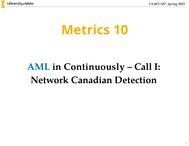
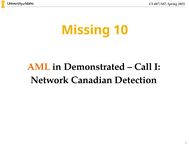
Metrics: Metrics -> Missing (86, 30)
AML colour: blue -> orange (39, 67)
Continuously: Continuously -> Demonstrated (94, 67)
